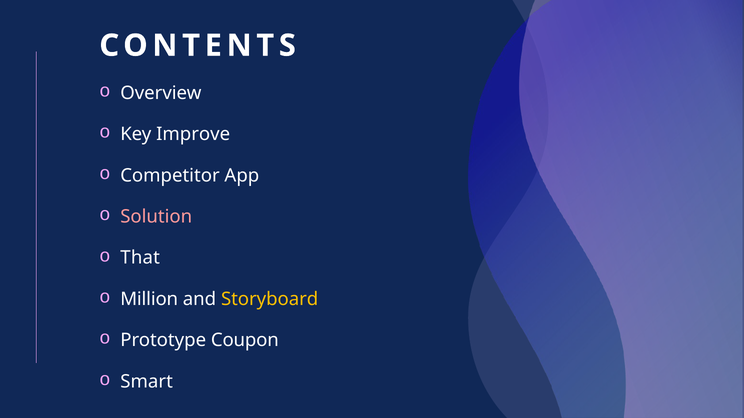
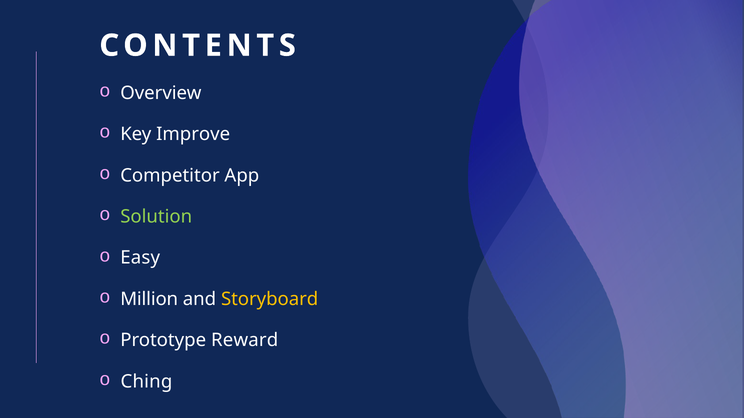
Solution colour: pink -> light green (156, 217)
That: That -> Easy (140, 258)
Coupon: Coupon -> Reward (245, 341)
Smart: Smart -> Ching (146, 382)
